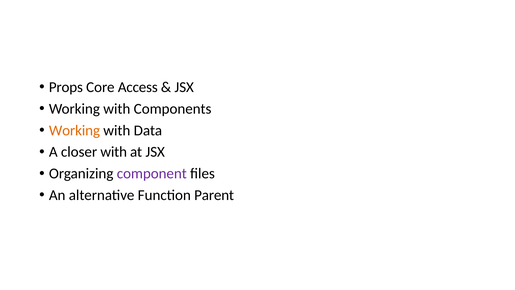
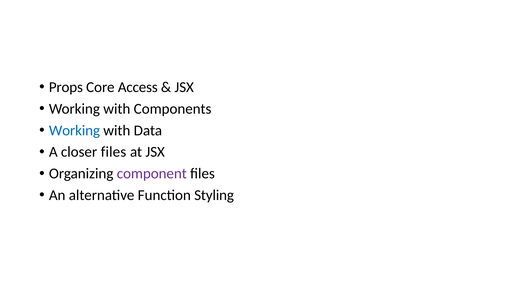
Working colour: orange -> blue (74, 130)
closer with: with -> files (114, 152)
Parent: Parent -> Styling (214, 195)
